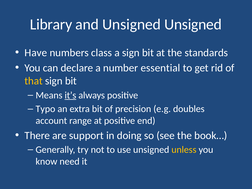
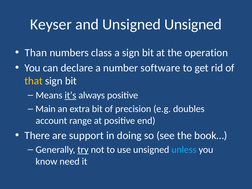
Library: Library -> Keyser (51, 24)
Have: Have -> Than (36, 53)
standards: standards -> operation (206, 53)
essential: essential -> software (160, 68)
Typo: Typo -> Main (46, 109)
try underline: none -> present (83, 150)
unless colour: yellow -> light blue (184, 150)
